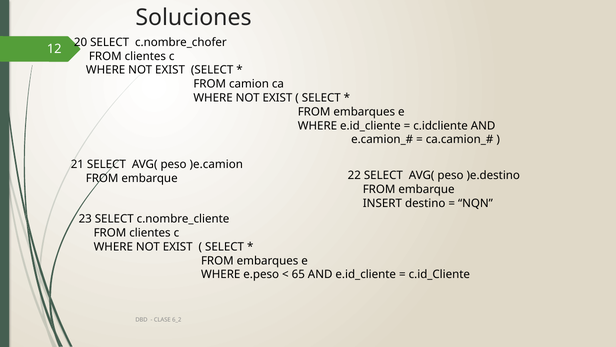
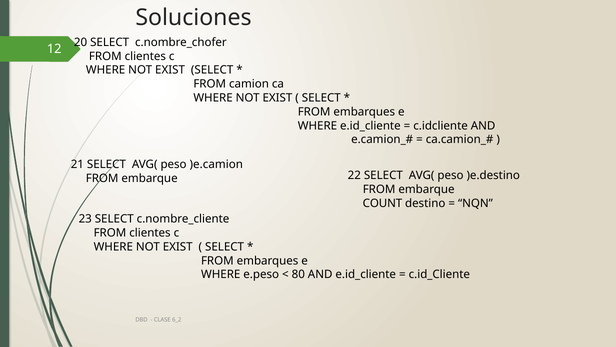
INSERT: INSERT -> COUNT (382, 203)
65: 65 -> 80 (298, 274)
